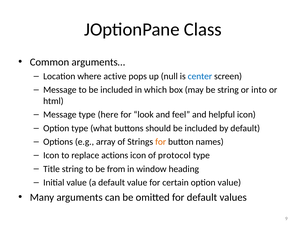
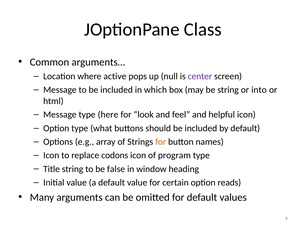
center colour: blue -> purple (200, 76)
actions: actions -> codons (115, 156)
protocol: protocol -> program (174, 156)
from: from -> false (116, 169)
option value: value -> reads (229, 183)
